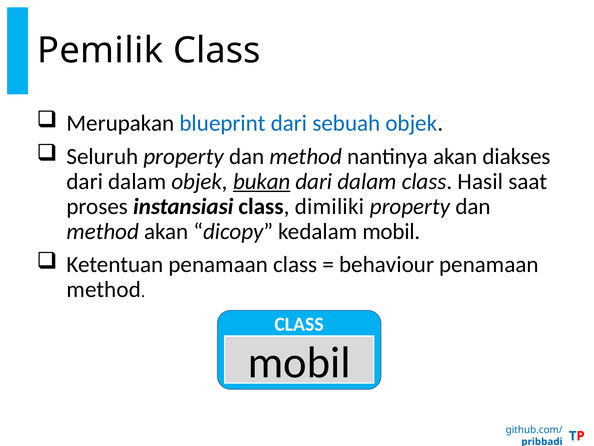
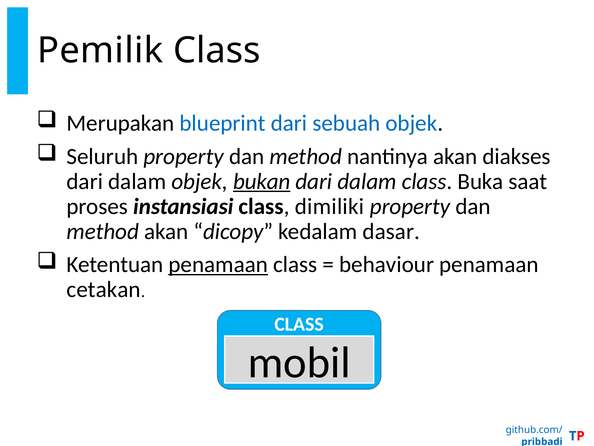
Hasil: Hasil -> Buka (480, 181)
kedalam mobil: mobil -> dasar (391, 231)
penamaan underline: none -> present (218, 264)
method: method -> cetakan (104, 289)
